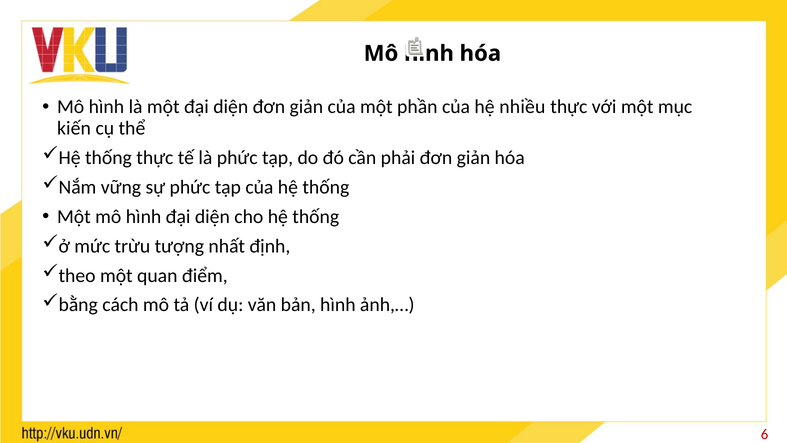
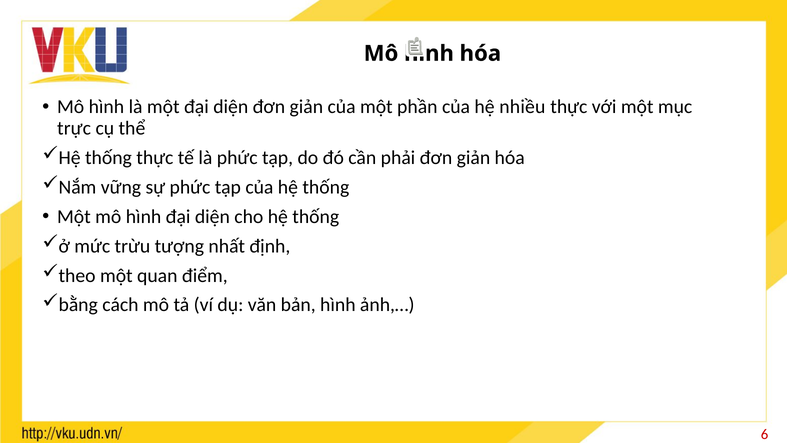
kiến: kiến -> trực (74, 128)
